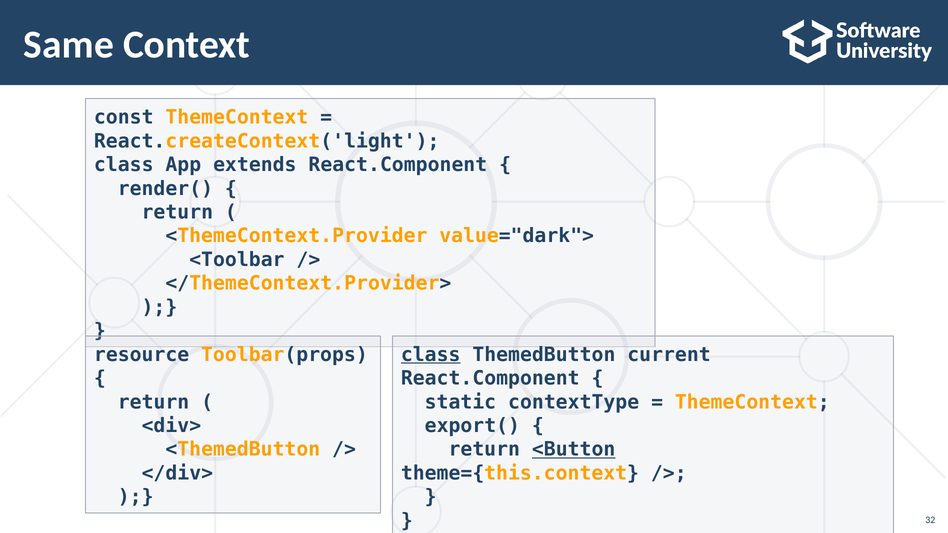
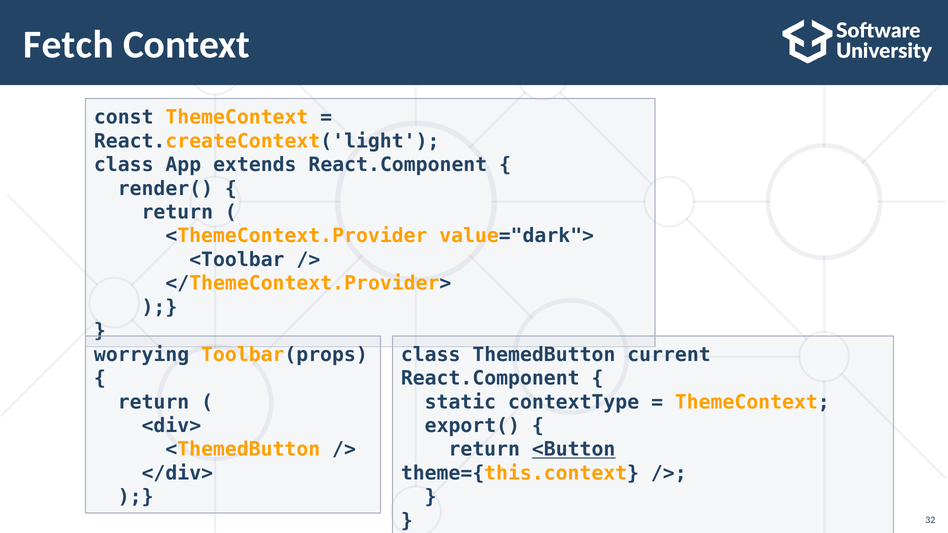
Same: Same -> Fetch (69, 45)
resource: resource -> worrying (142, 355)
class underline: present -> none (431, 355)
